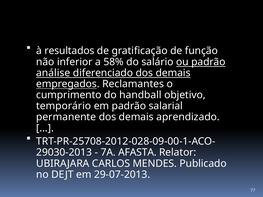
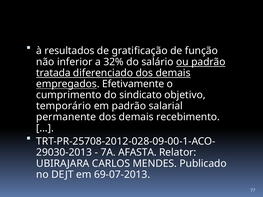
58%: 58% -> 32% (114, 62)
análise: análise -> tratada (53, 73)
Reclamantes: Reclamantes -> Efetivamente (133, 84)
handball: handball -> sindicato (141, 95)
aprendizado: aprendizado -> recebimento (188, 117)
29-07-2013: 29-07-2013 -> 69-07-2013 (122, 175)
